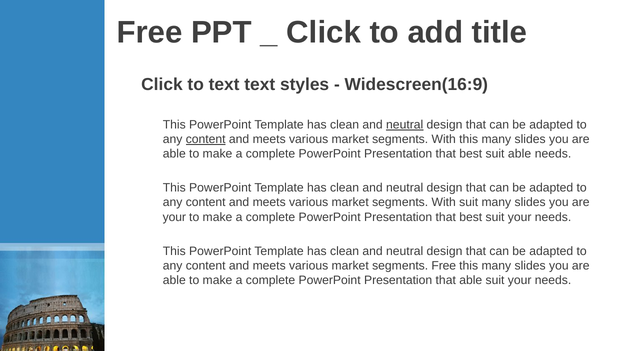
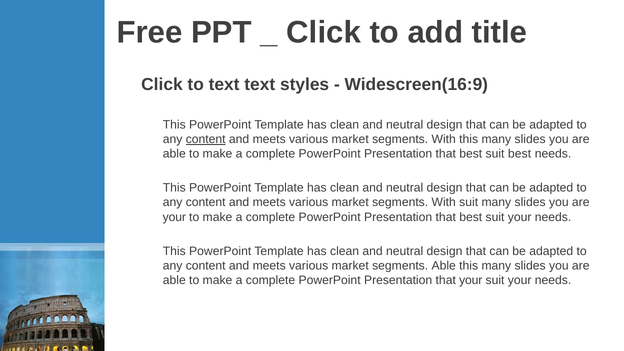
neutral underline: present -> none (405, 125)
suit able: able -> best (520, 154)
segments Free: Free -> Able (444, 266)
that able: able -> your (471, 280)
